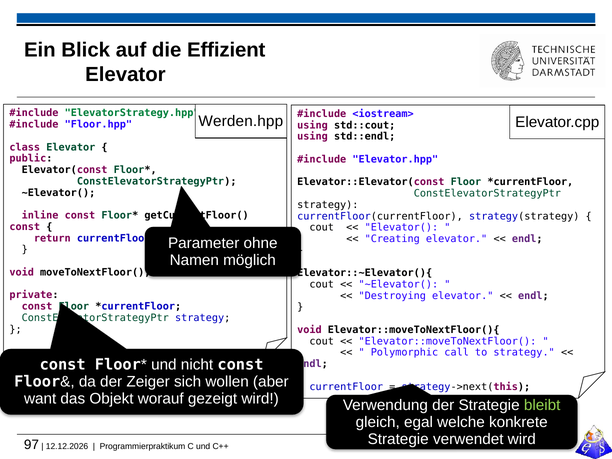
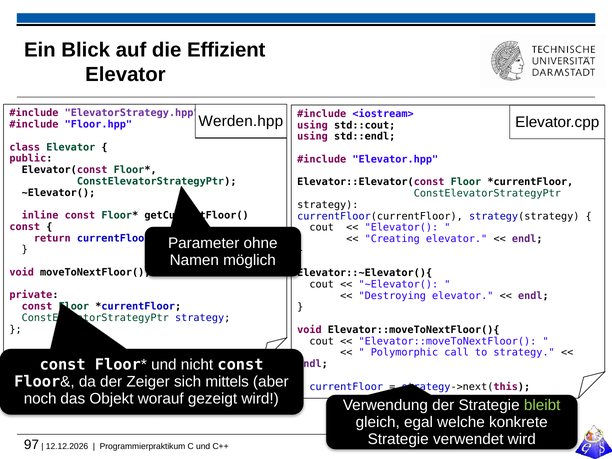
ElevatorStrategy.hpp colour: green -> purple (132, 113)
wollen: wollen -> mittels (227, 382)
want: want -> noch (40, 399)
